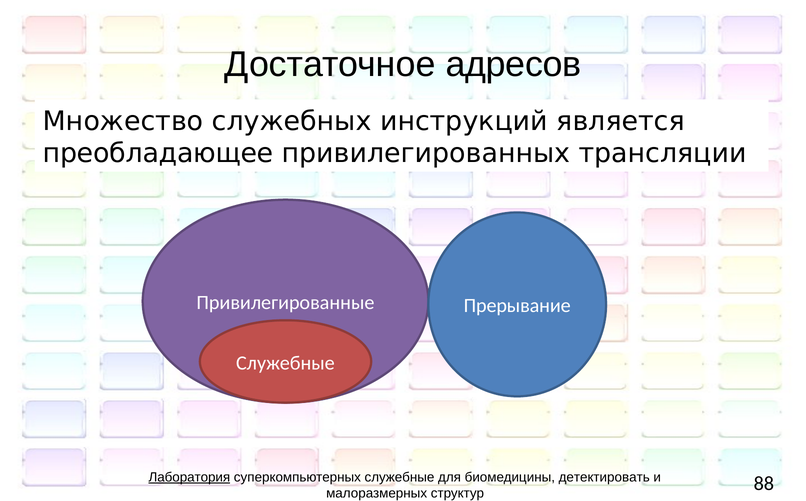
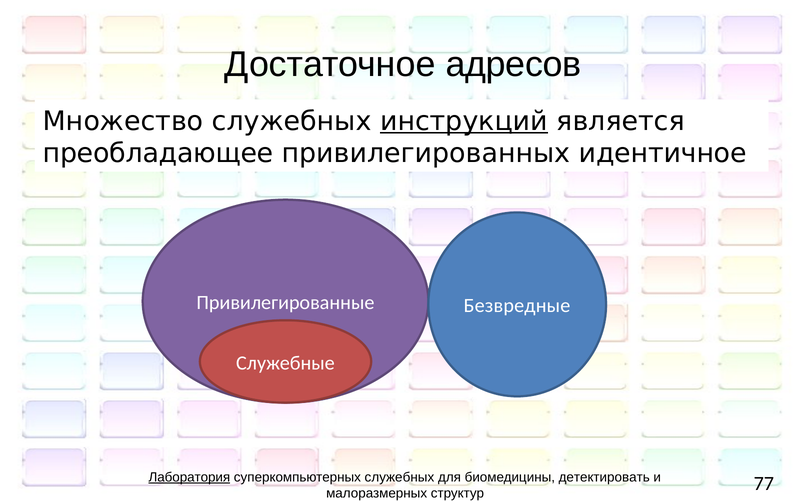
инструкций underline: none -> present (464, 121)
трансляции: трансляции -> идентичное (663, 154)
Прерывание: Прерывание -> Безвредные (517, 306)
суперкомпьютерных служебные: служебные -> служебных (399, 478)
88: 88 -> 77 (764, 484)
